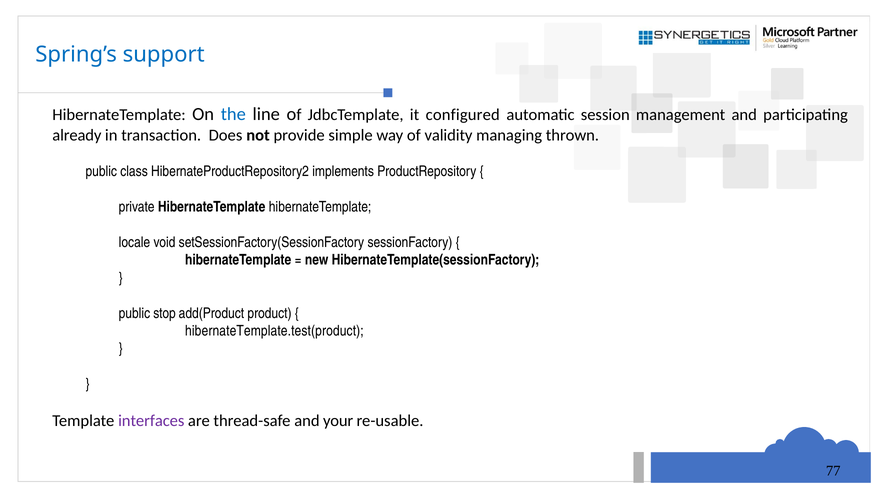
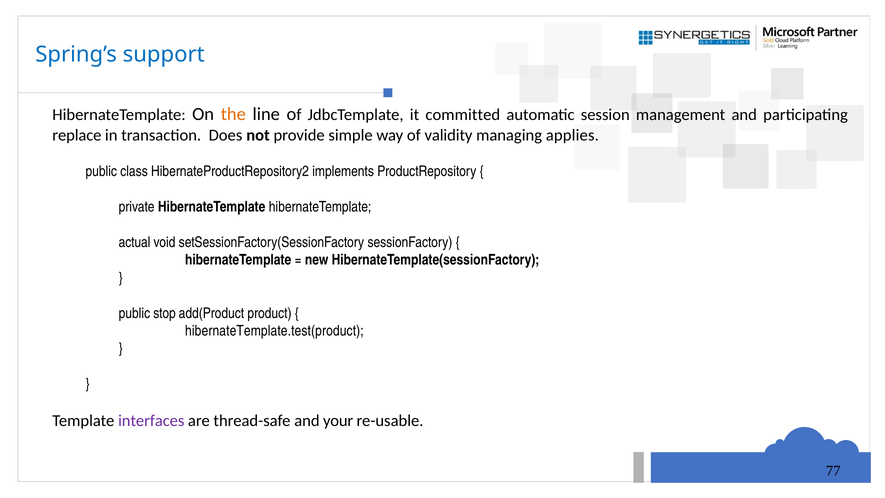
the colour: blue -> orange (233, 114)
configured: configured -> committed (463, 115)
already: already -> replace (77, 135)
thrown: thrown -> applies (572, 135)
locale: locale -> actual (135, 242)
